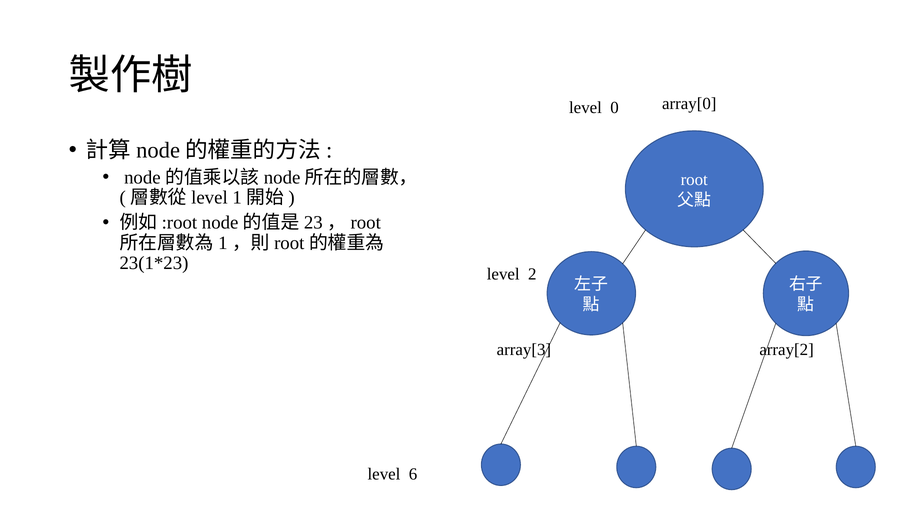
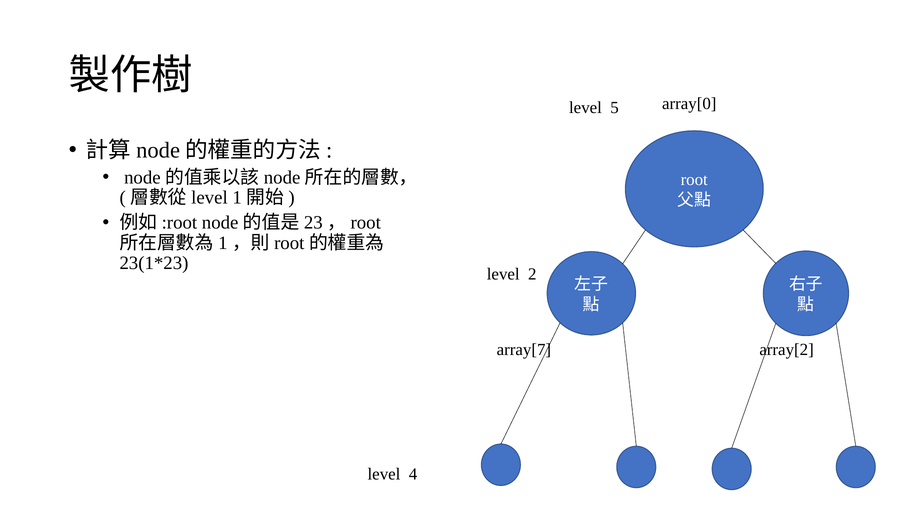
0: 0 -> 5 (615, 108)
array[3: array[3 -> array[7 (524, 350)
6: 6 -> 4 (413, 474)
